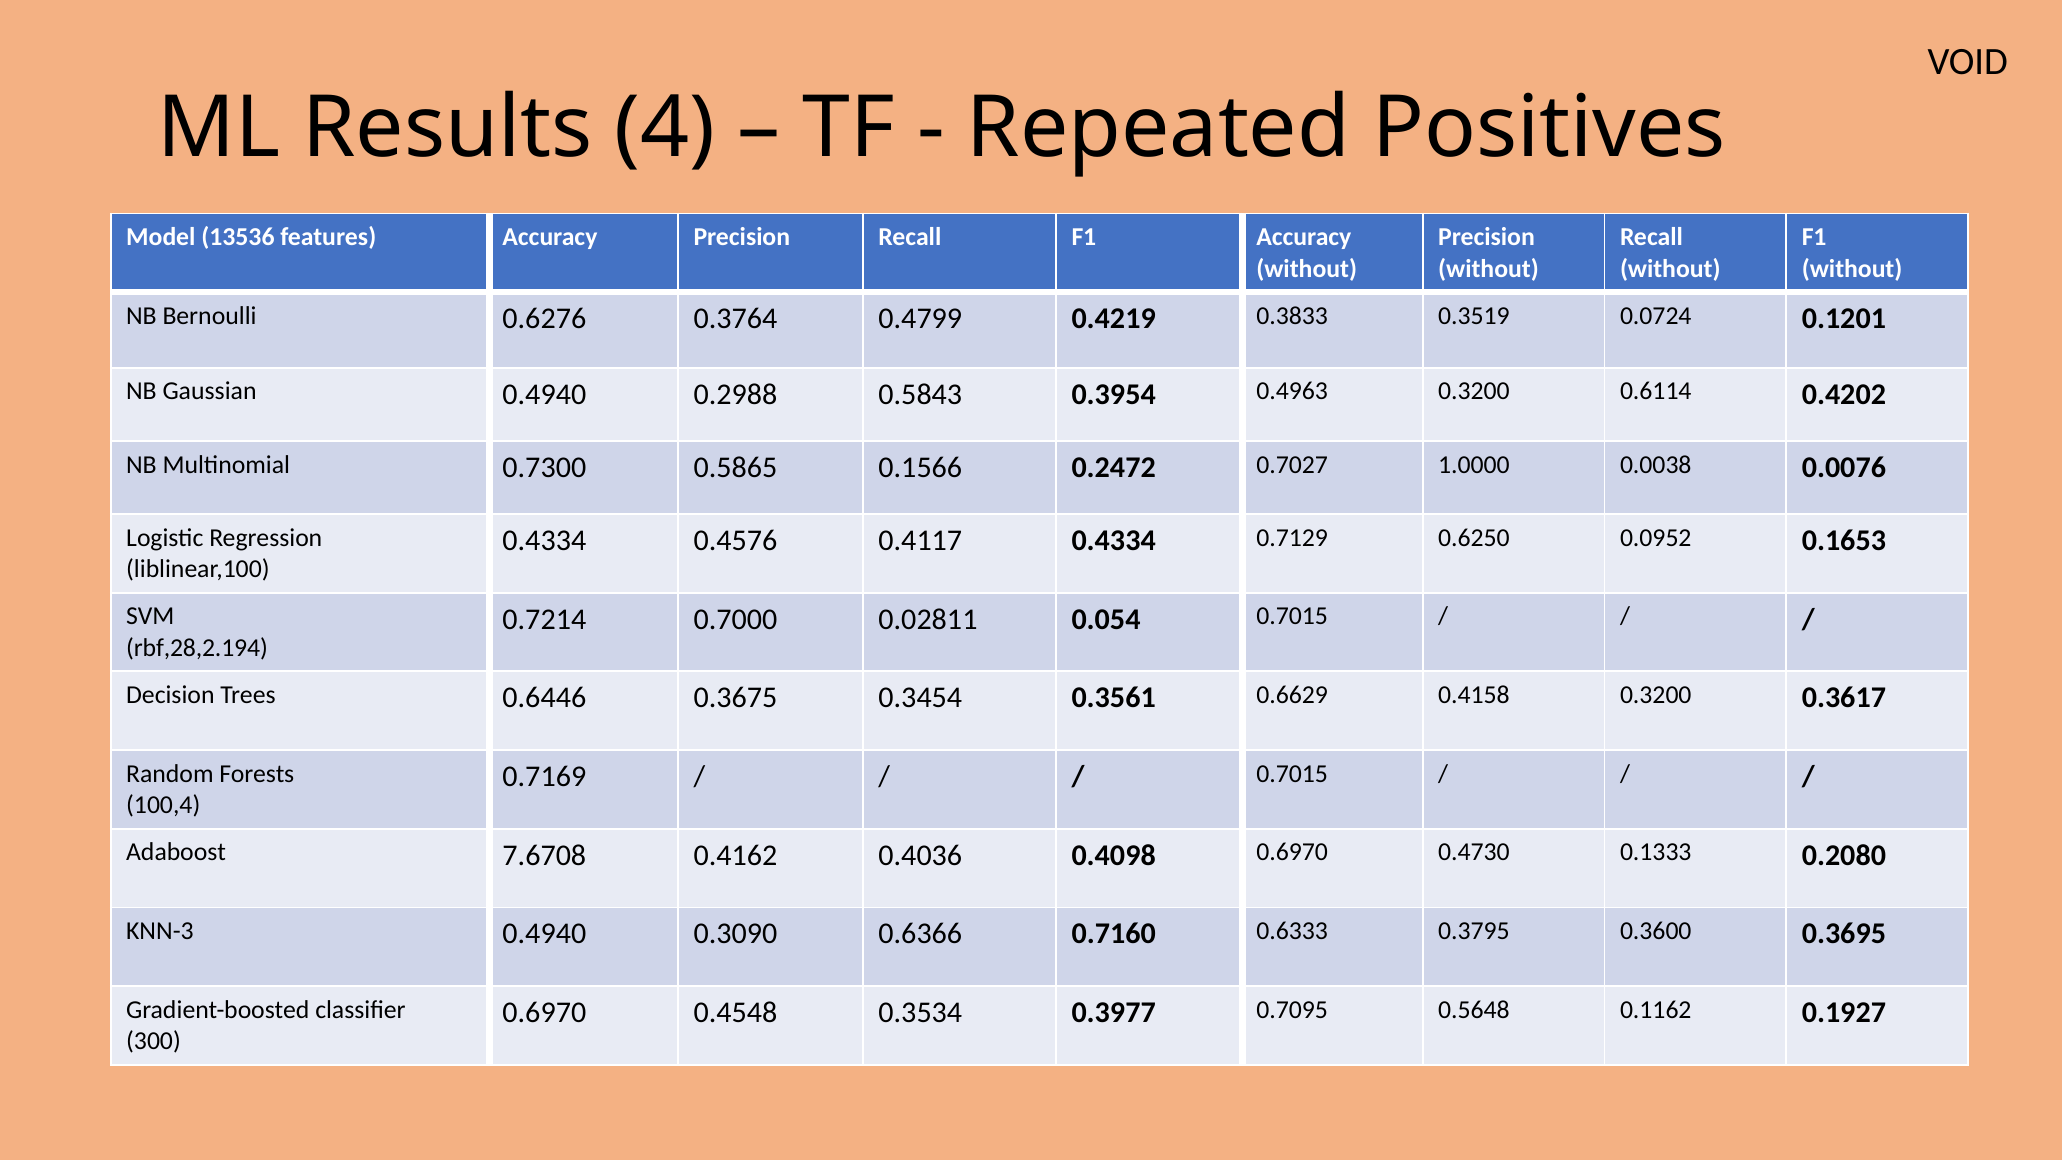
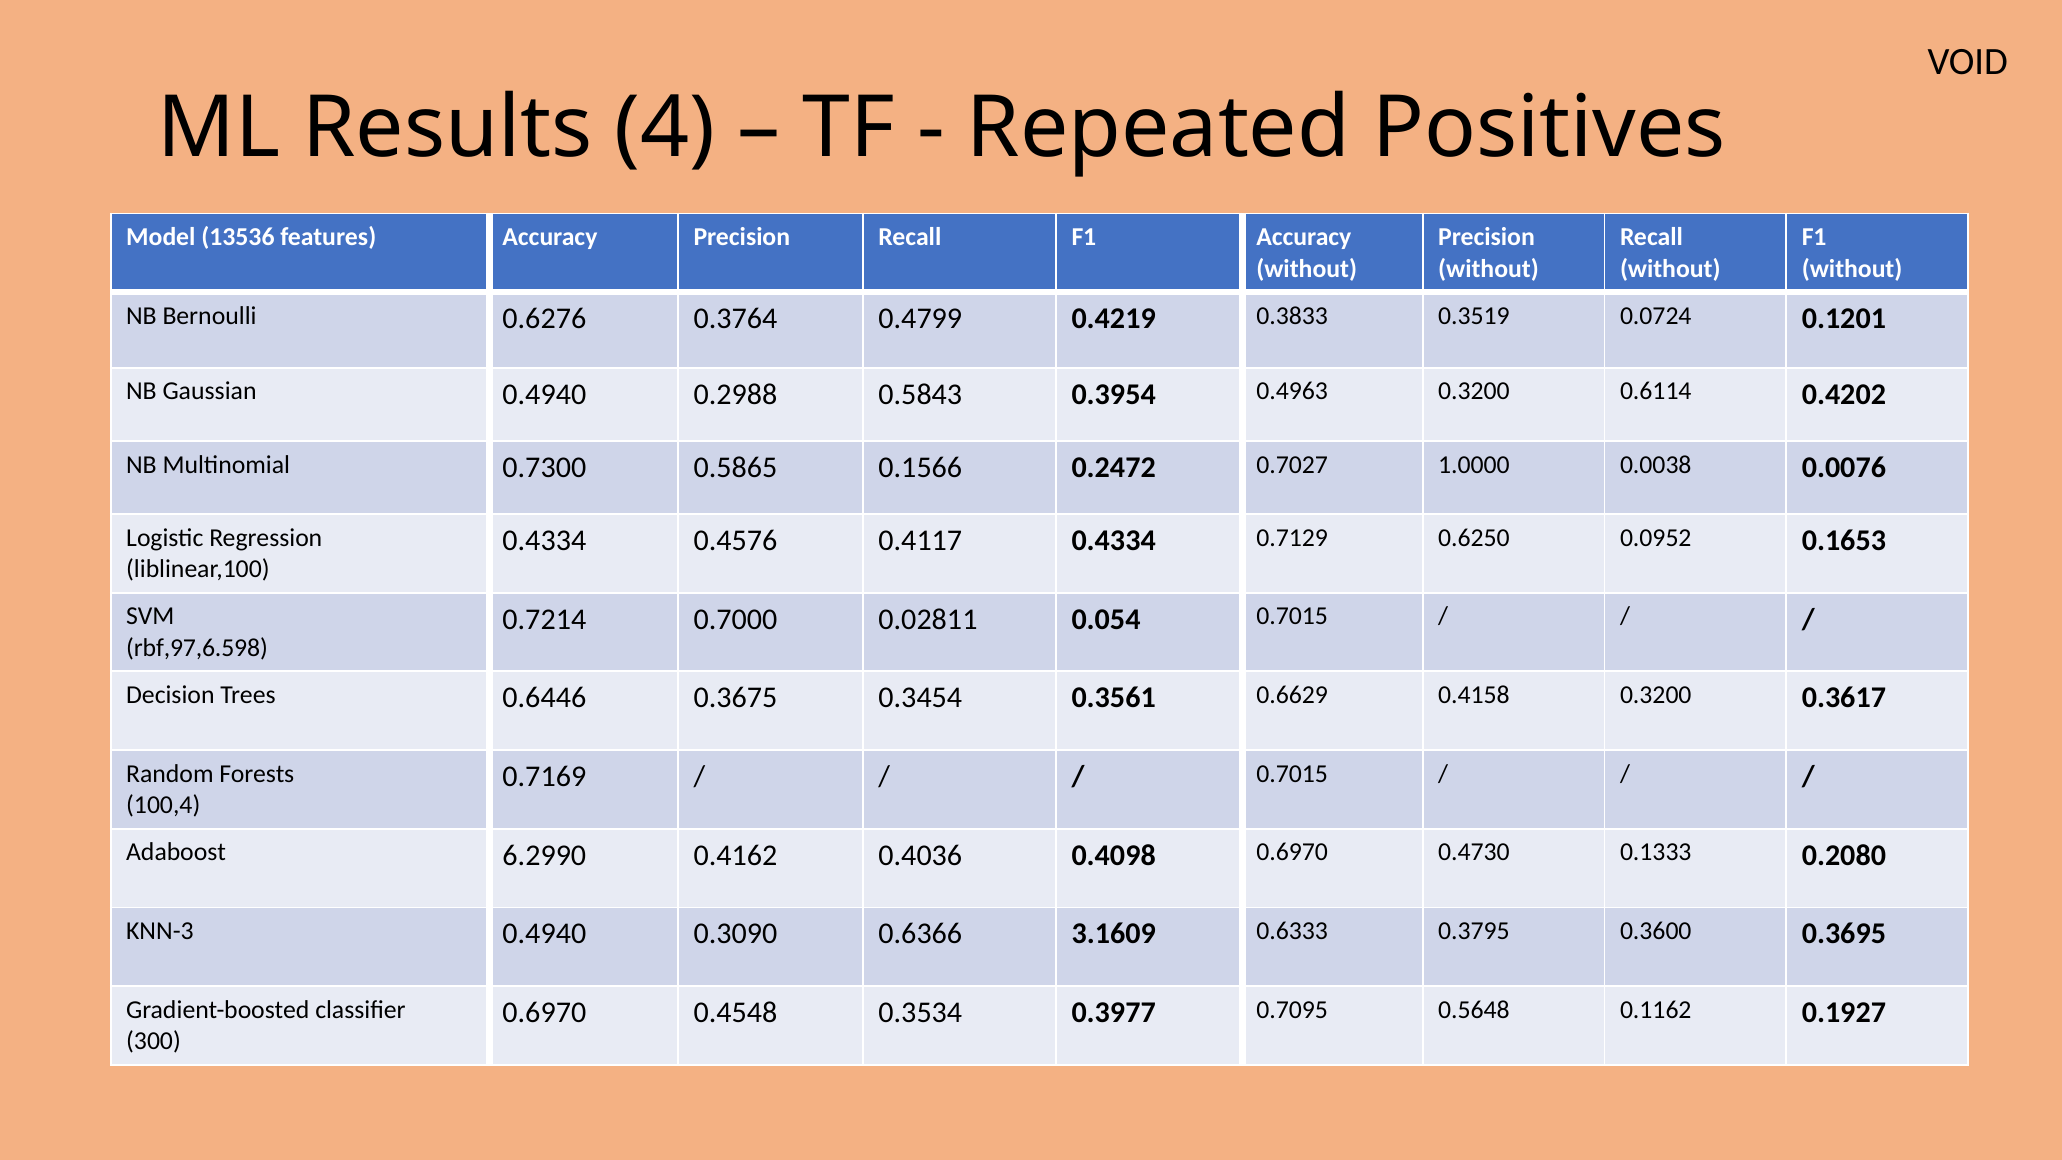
rbf,28,2.194: rbf,28,2.194 -> rbf,97,6.598 (197, 648)
7.6708: 7.6708 -> 6.2990 (544, 855)
0.7160: 0.7160 -> 3.1609 (1114, 934)
